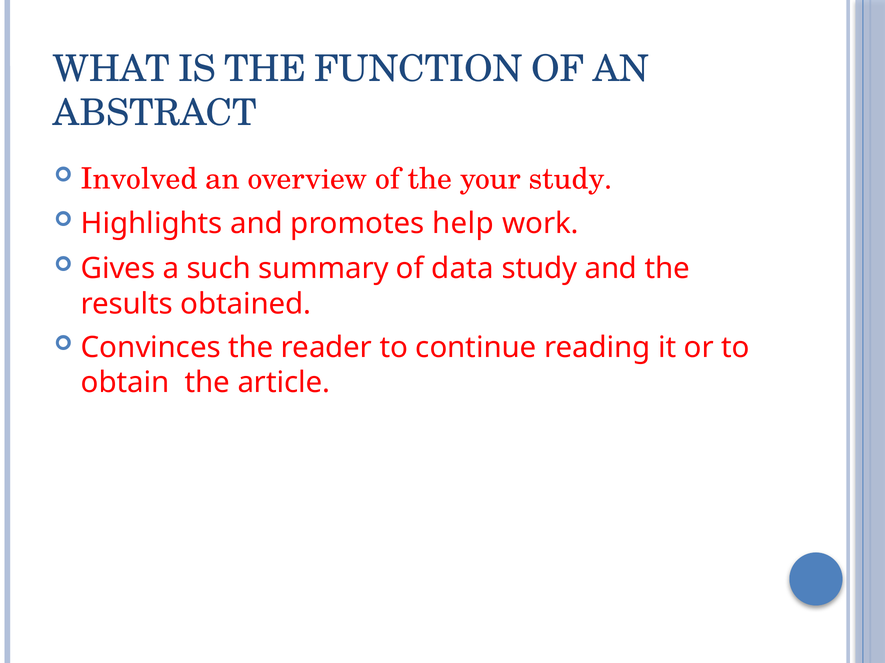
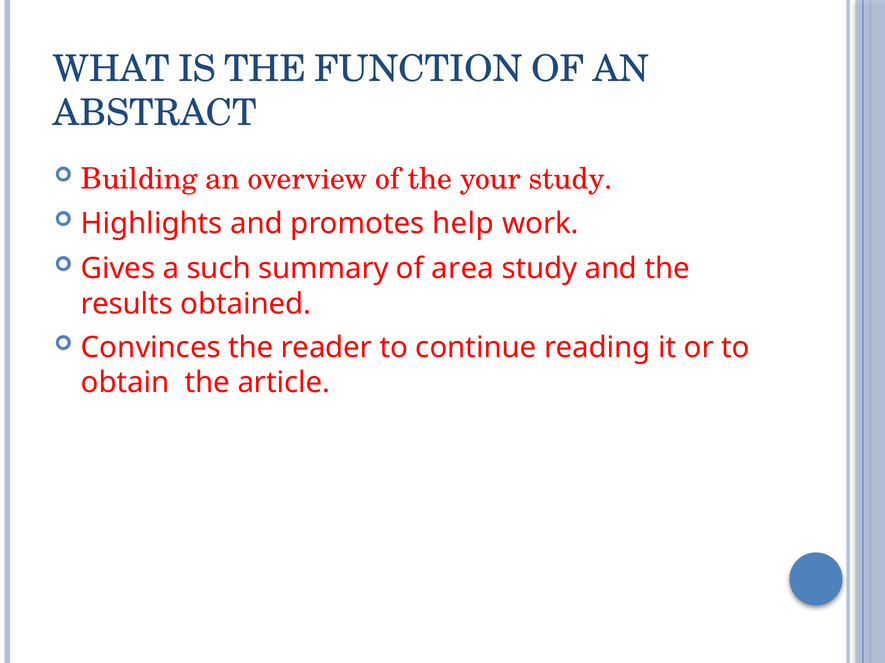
Involved: Involved -> Building (139, 179)
data: data -> area (463, 269)
